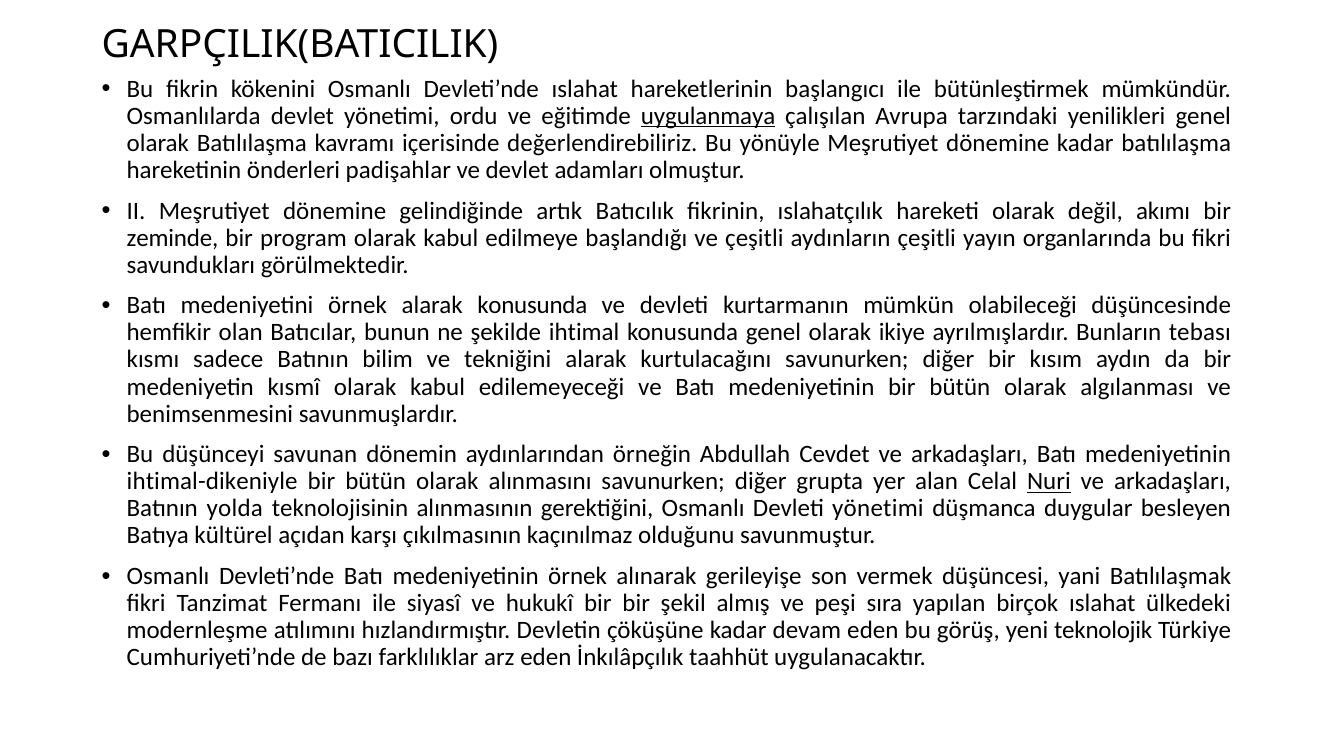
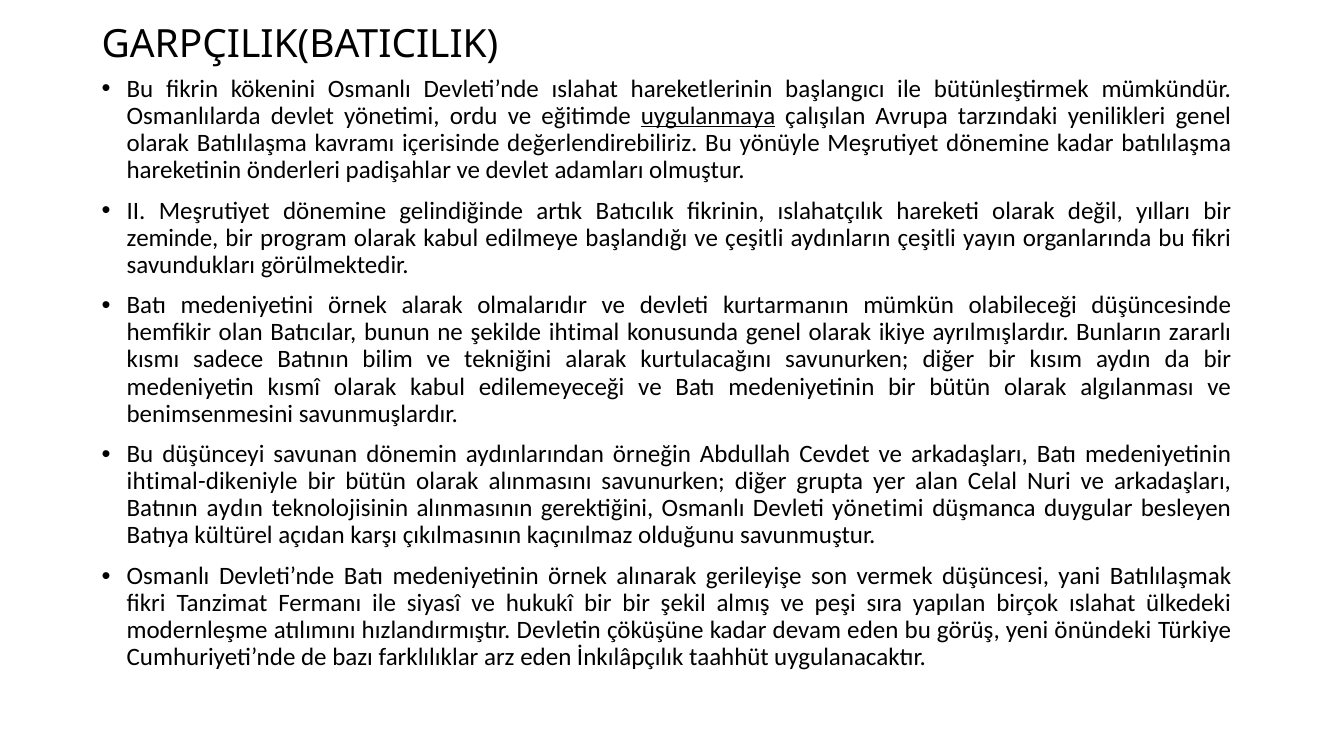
akımı: akımı -> yılları (1163, 211)
alarak konusunda: konusunda -> olmalarıdır (532, 306)
tebası: tebası -> zararlı (1200, 333)
Nuri underline: present -> none (1049, 482)
Batının yolda: yolda -> aydın (235, 509)
teknolojik: teknolojik -> önündeki (1103, 631)
